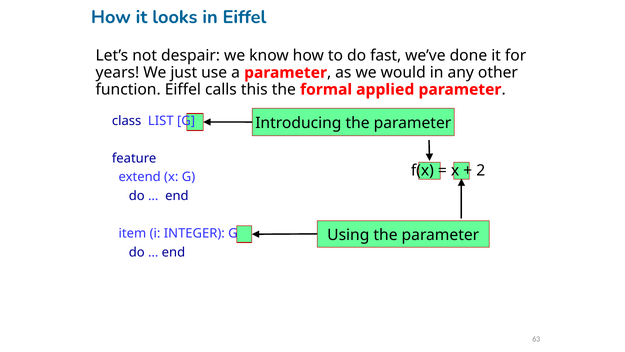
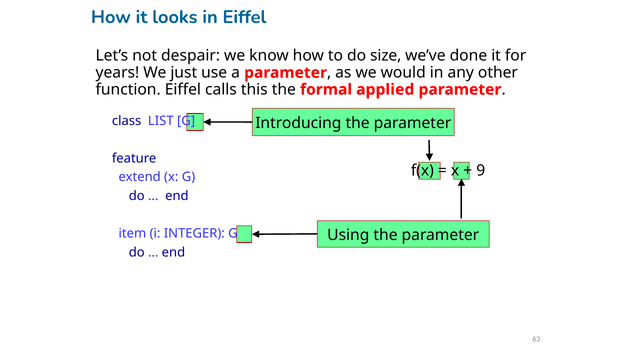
fast: fast -> size (386, 56)
2: 2 -> 9 (481, 170)
